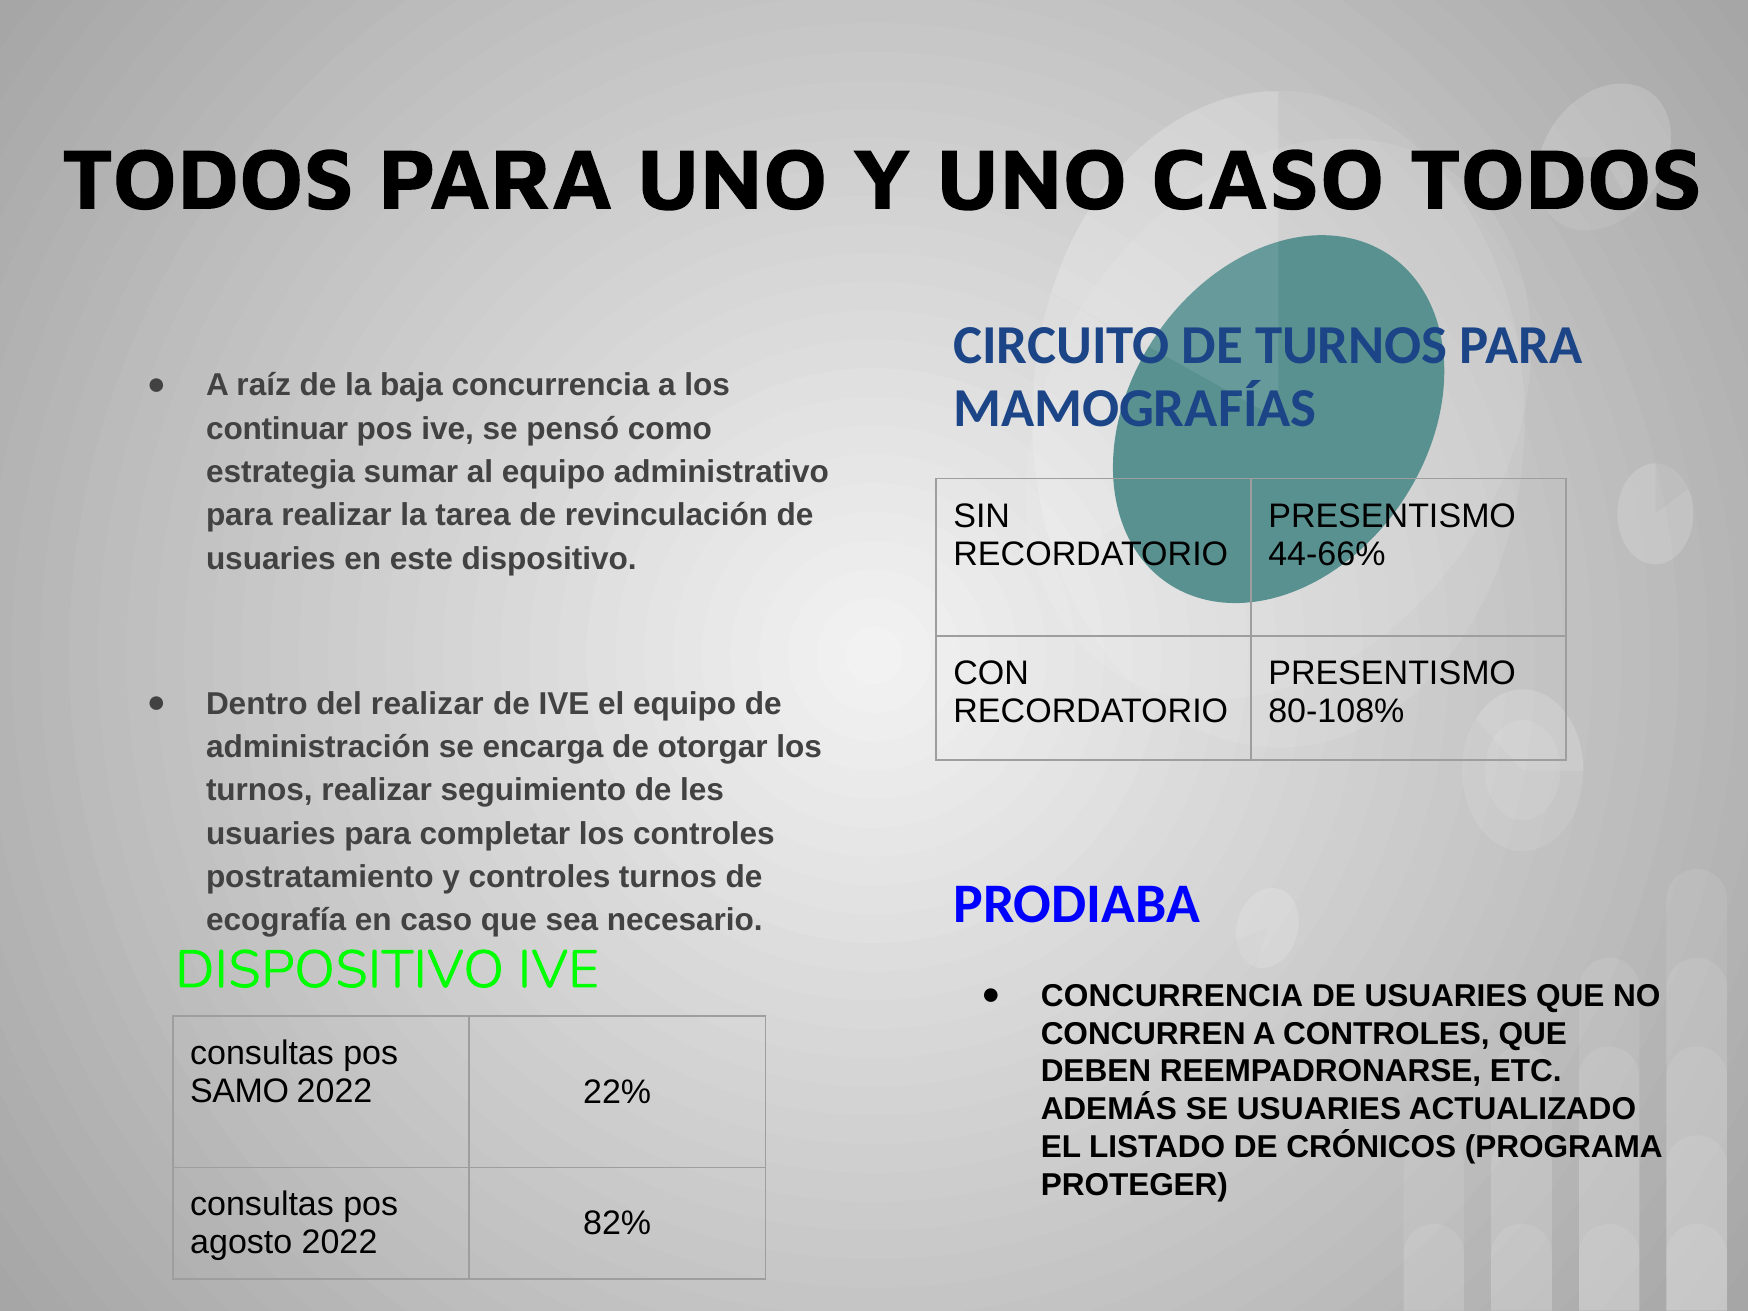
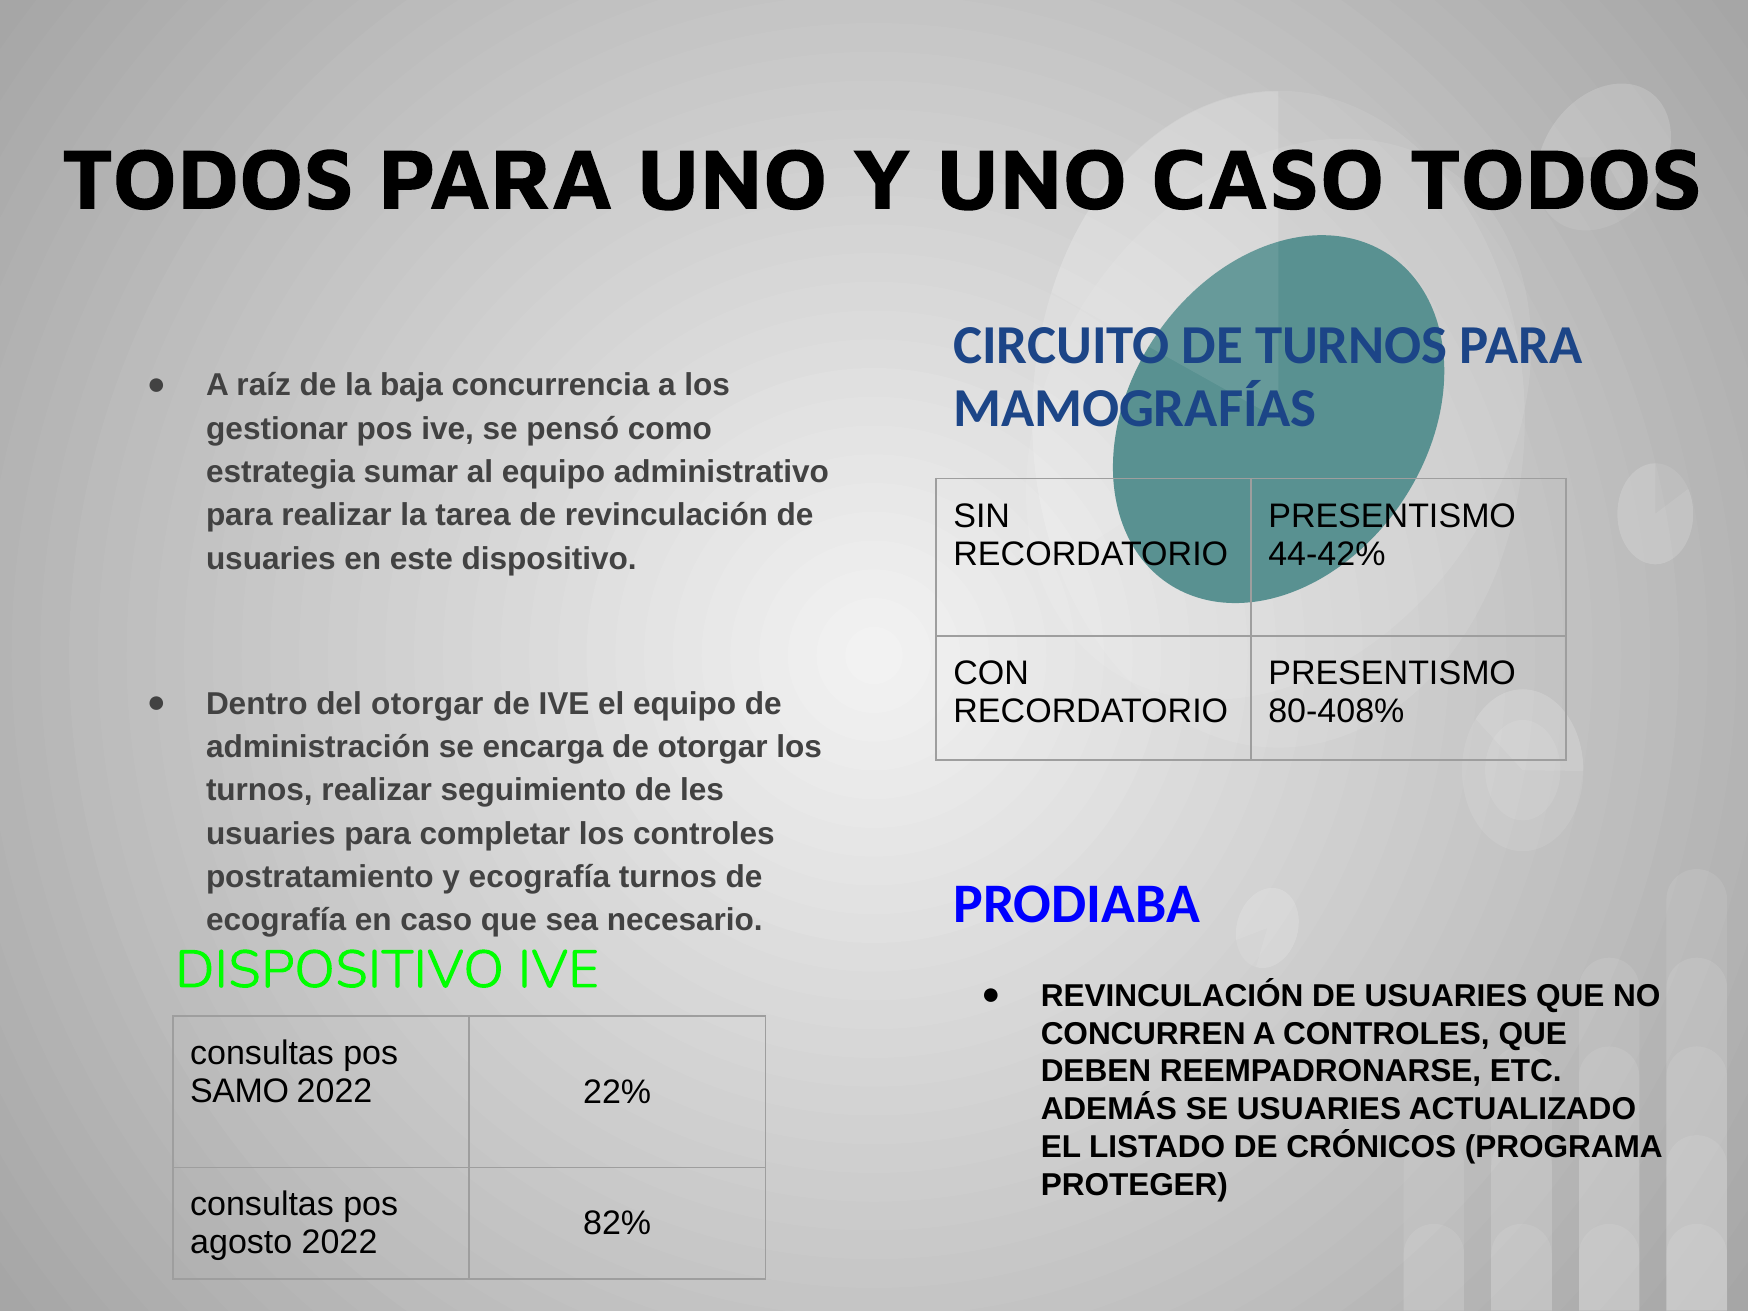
continuar: continuar -> gestionar (277, 429)
44-66%: 44-66% -> 44-42% (1327, 554)
del realizar: realizar -> otorgar (427, 704)
80-108%: 80-108% -> 80-408% (1336, 711)
y controles: controles -> ecografía (539, 877)
CONCURRENCIA: CONCURRENCIA -> REVINCULACIÓN (1172, 996)
